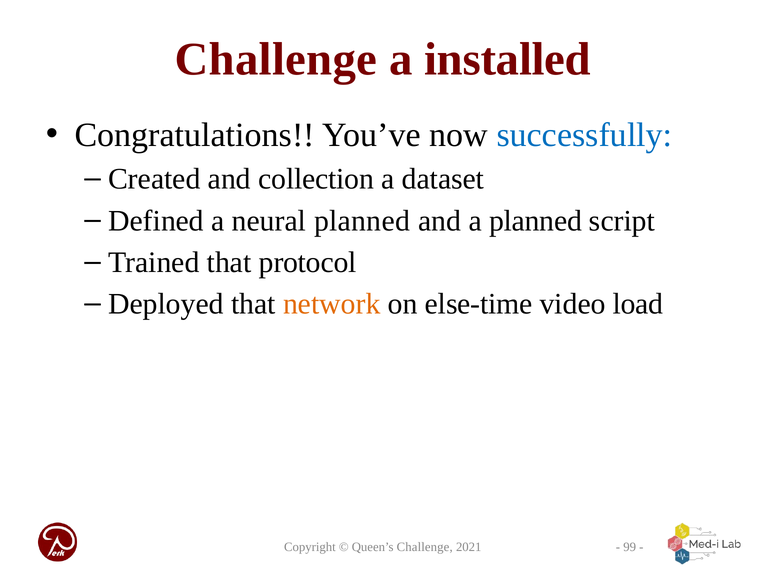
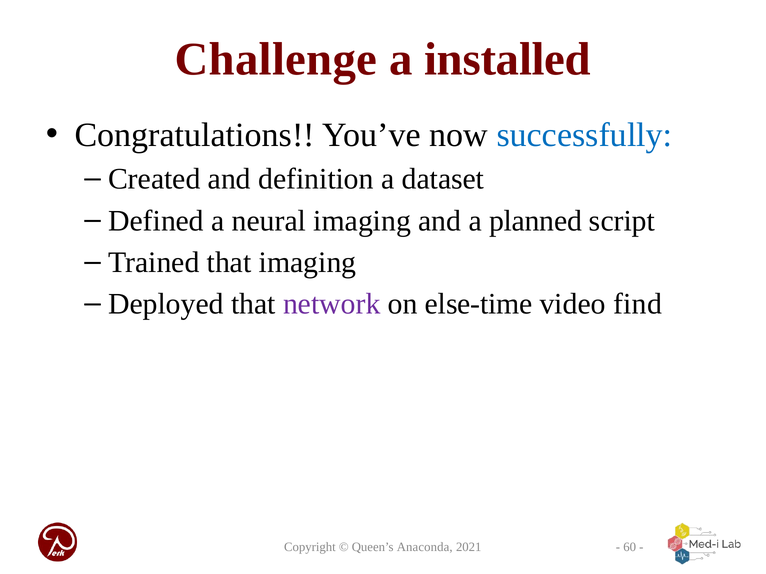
collection: collection -> definition (316, 179)
neural planned: planned -> imaging (362, 221)
that protocol: protocol -> imaging (308, 263)
network colour: orange -> purple (332, 304)
load: load -> find (638, 304)
Queen’s Challenge: Challenge -> Anaconda (425, 547)
99: 99 -> 60 (630, 547)
